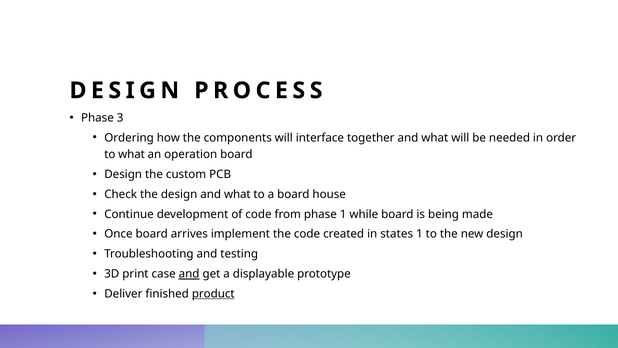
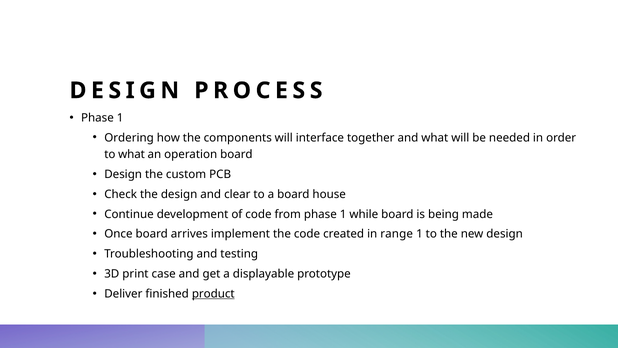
3: 3 -> 1 (120, 118)
design and what: what -> clear (237, 194)
states: states -> range (397, 234)
and underline: present -> none (189, 274)
